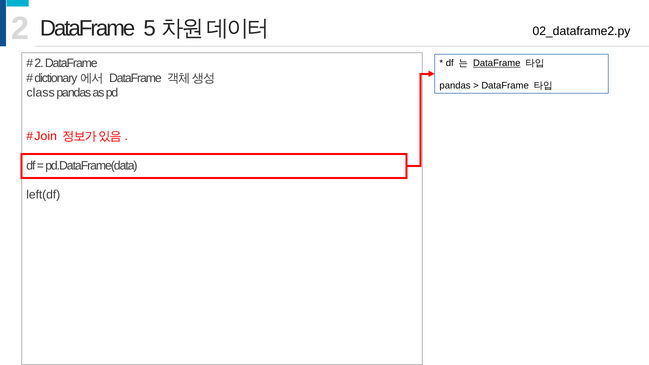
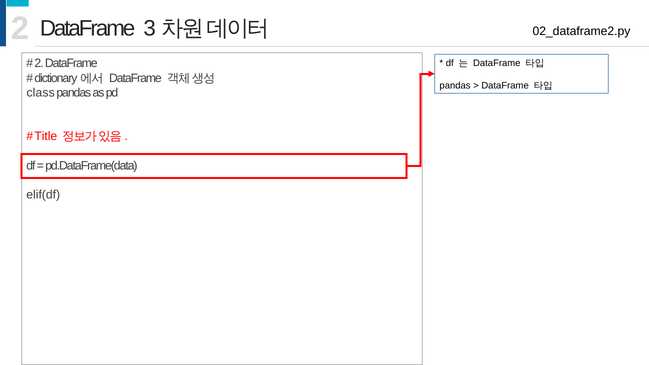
5: 5 -> 3 (150, 28)
DataFrame underline: present -> none (497, 63)
Join: Join -> Title (46, 136)
left(df: left(df -> elif(df (43, 195)
